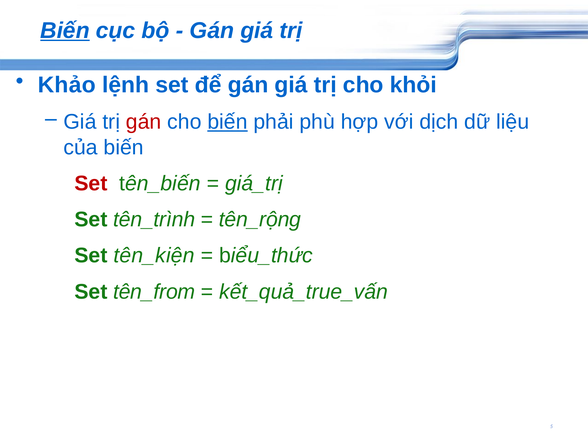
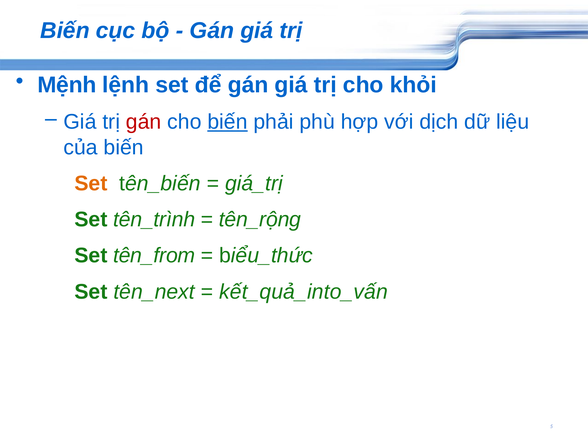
Biến underline: present -> none (65, 31)
Khảo: Khảo -> Mệnh (67, 85)
Set colour: red -> orange (91, 183)
tên_kiện: tên_kiện -> tên_from (154, 256)
tên_from: tên_from -> tên_next (154, 292)
kết_quả_true_vấn: kết_quả_true_vấn -> kết_quả_into_vấn (303, 292)
